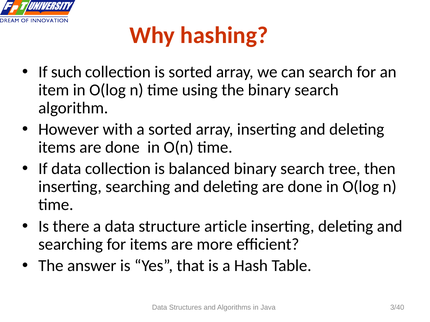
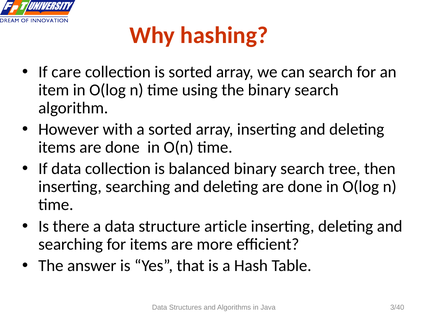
such: such -> care (66, 72)
